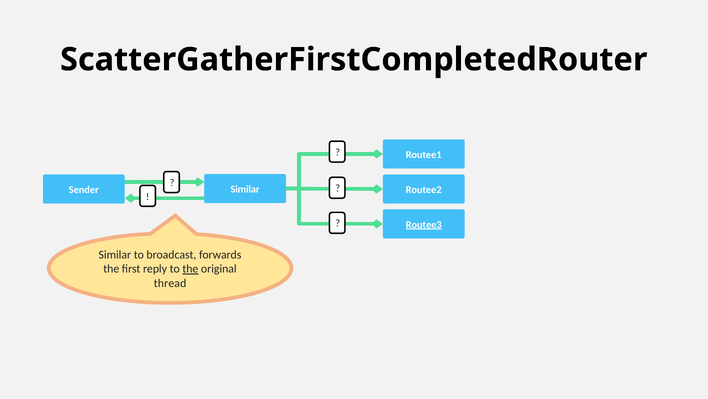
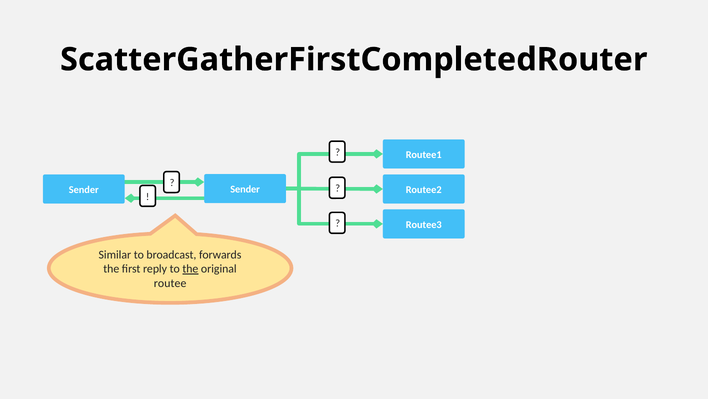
Similar: Similar -> Sender (245, 189)
Routee3 underline: present -> none (424, 224)
thread: thread -> routee (170, 283)
